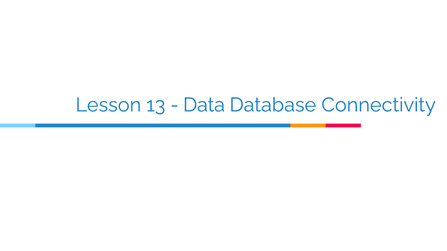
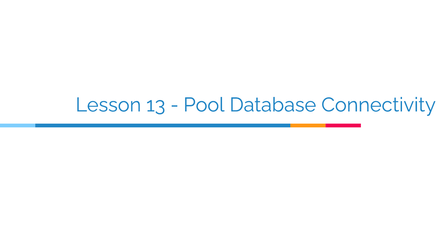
Data: Data -> Pool (204, 105)
